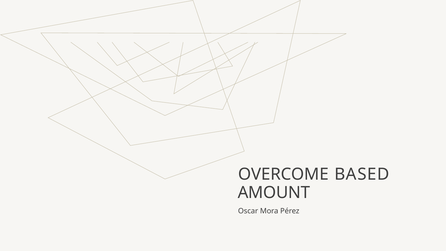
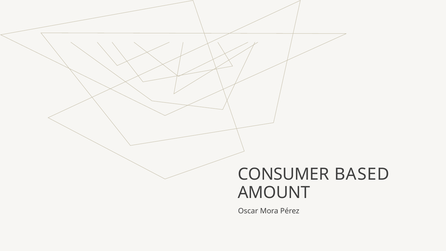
OVERCOME: OVERCOME -> CONSUMER (283, 174)
